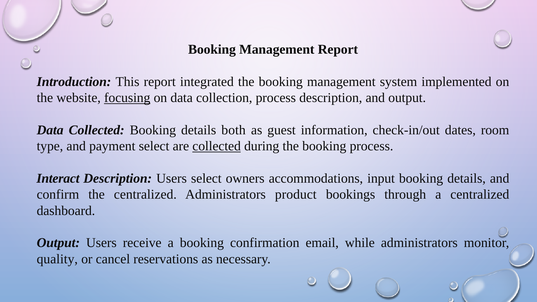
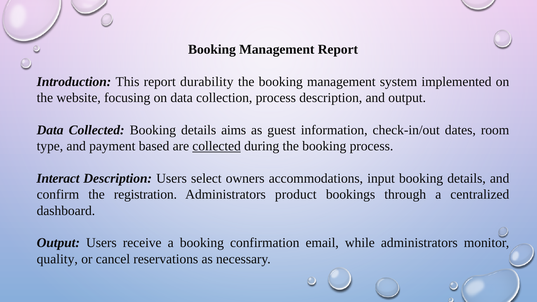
integrated: integrated -> durability (207, 82)
focusing underline: present -> none (127, 98)
both: both -> aims (234, 130)
payment select: select -> based (154, 146)
the centralized: centralized -> registration (145, 195)
